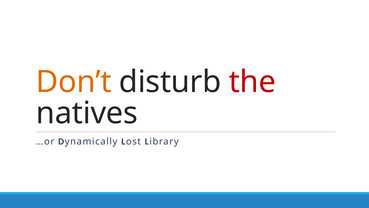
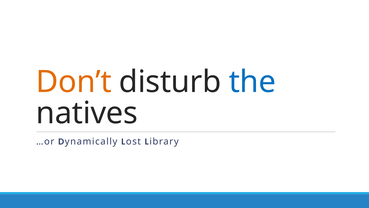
the colour: red -> blue (252, 82)
